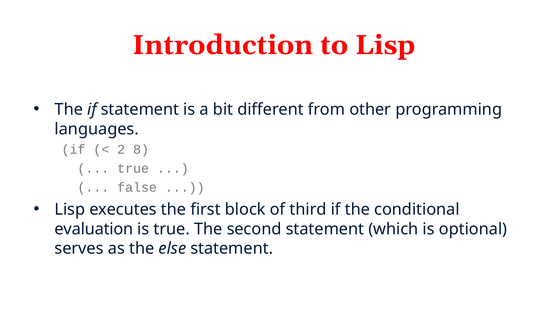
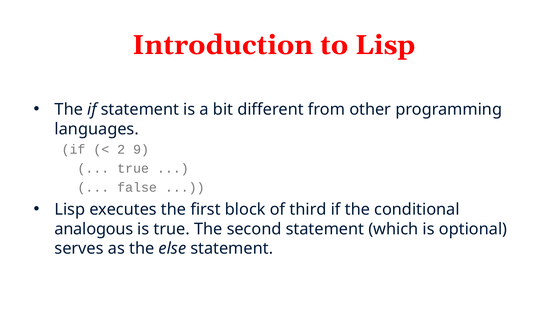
8: 8 -> 9 (141, 150)
evaluation: evaluation -> analogous (94, 229)
